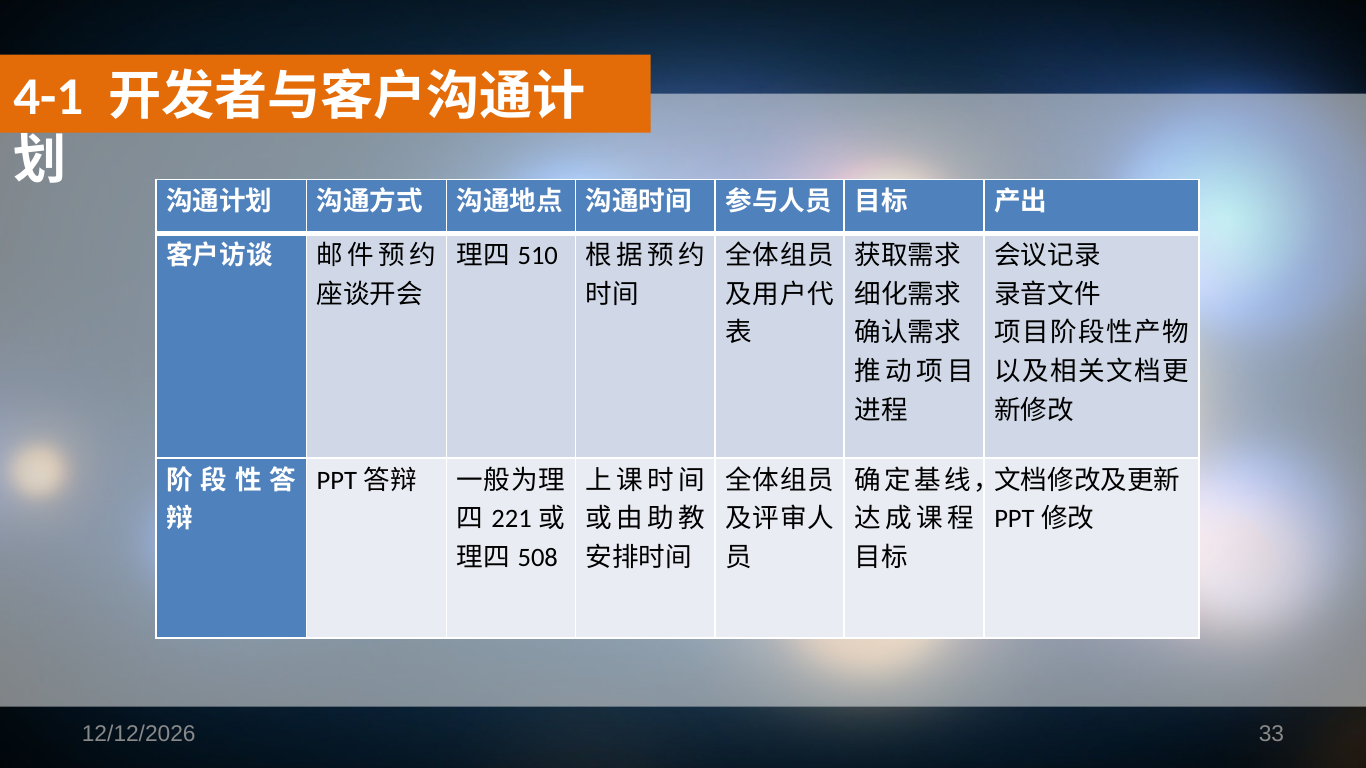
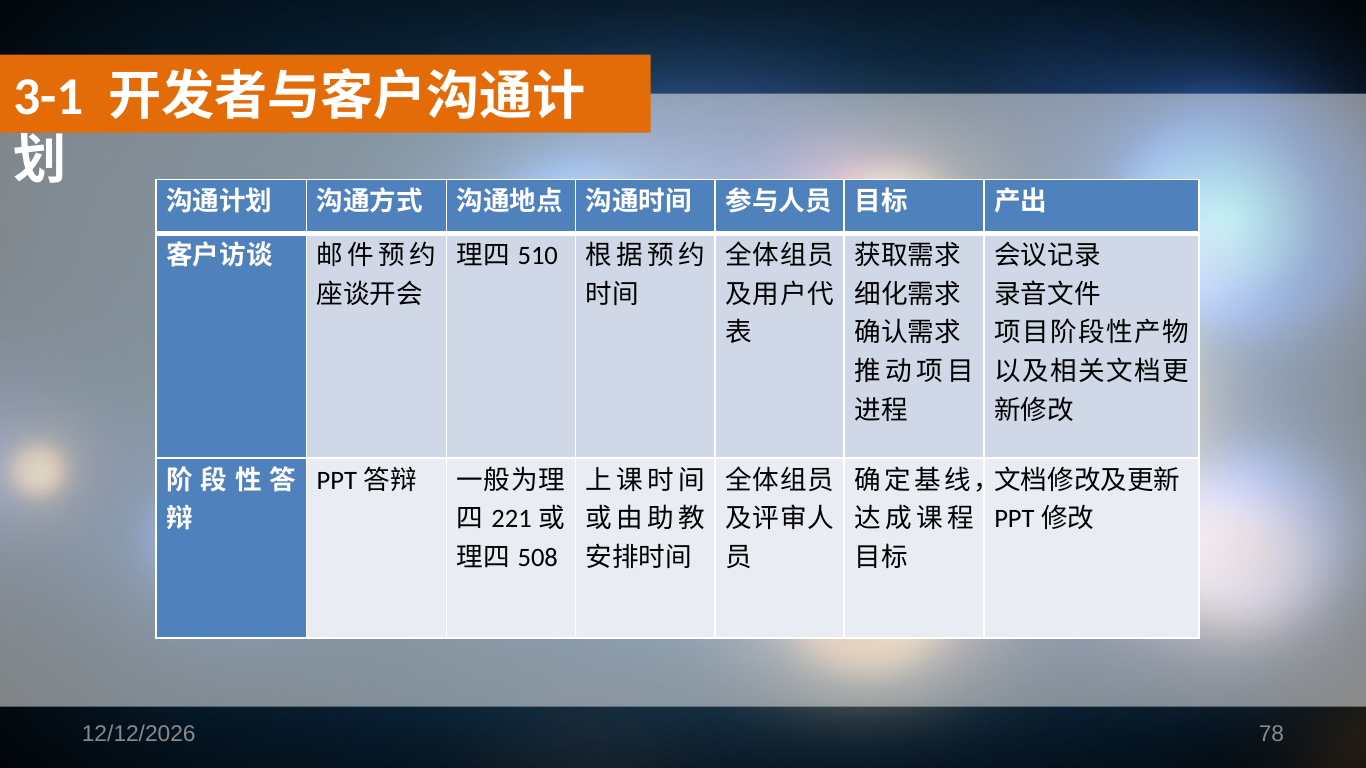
4-1: 4-1 -> 3-1 (48, 97)
33: 33 -> 78 (1271, 734)
